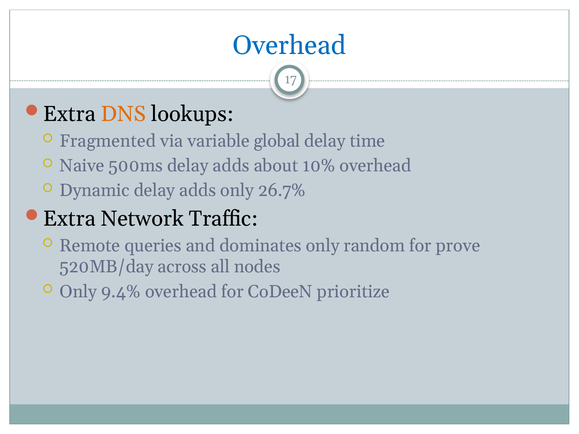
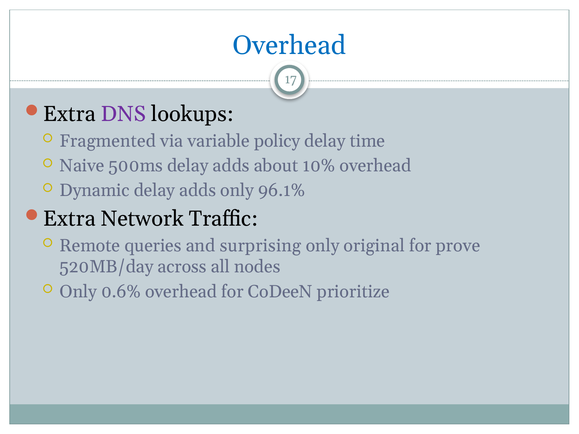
DNS colour: orange -> purple (123, 114)
global: global -> policy (277, 141)
26.7%: 26.7% -> 96.1% (282, 191)
dominates: dominates -> surprising (260, 246)
random: random -> original (374, 246)
9.4%: 9.4% -> 0.6% (121, 292)
